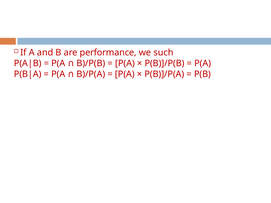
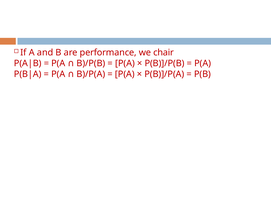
such: such -> chair (164, 53)
